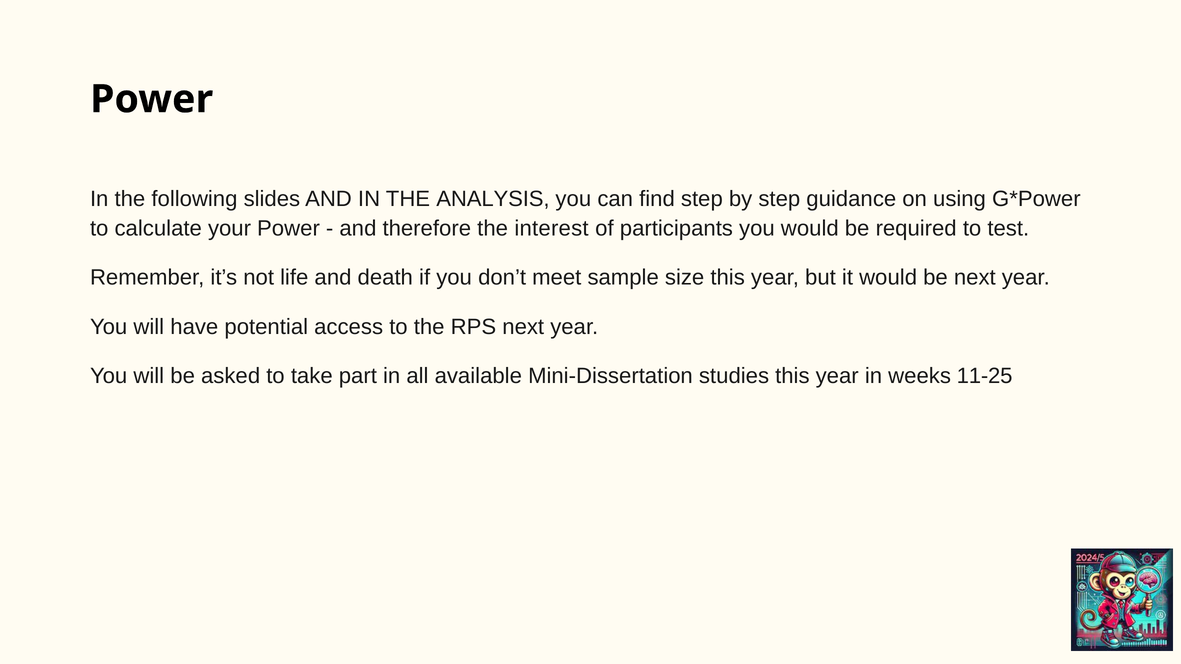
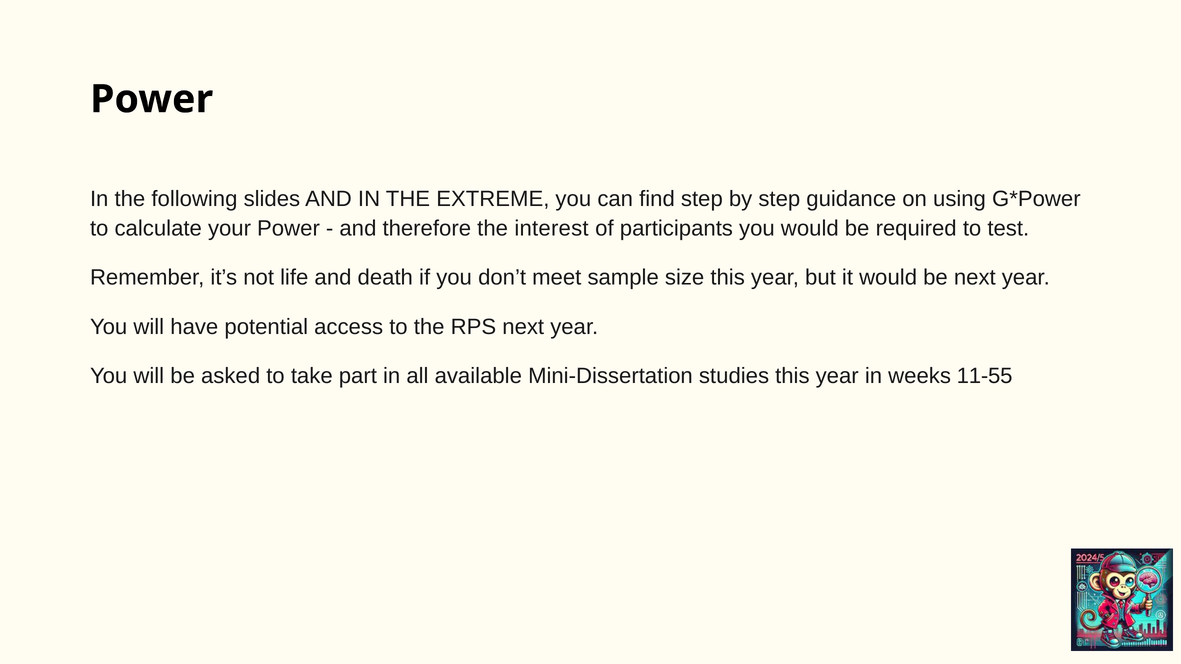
ANALYSIS: ANALYSIS -> EXTREME (493, 199)
11-25: 11-25 -> 11-55 (985, 376)
